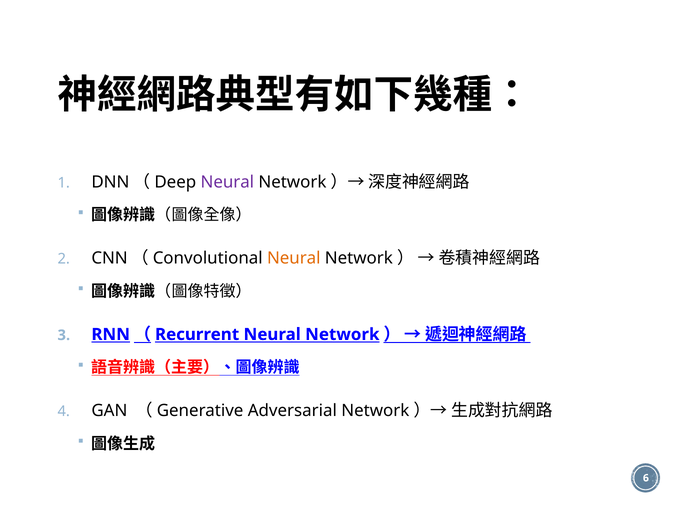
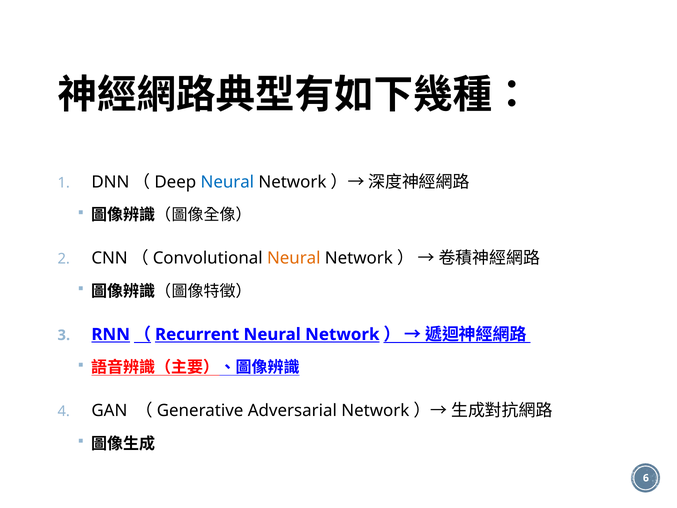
Neural colour: purple -> blue (227, 182)
